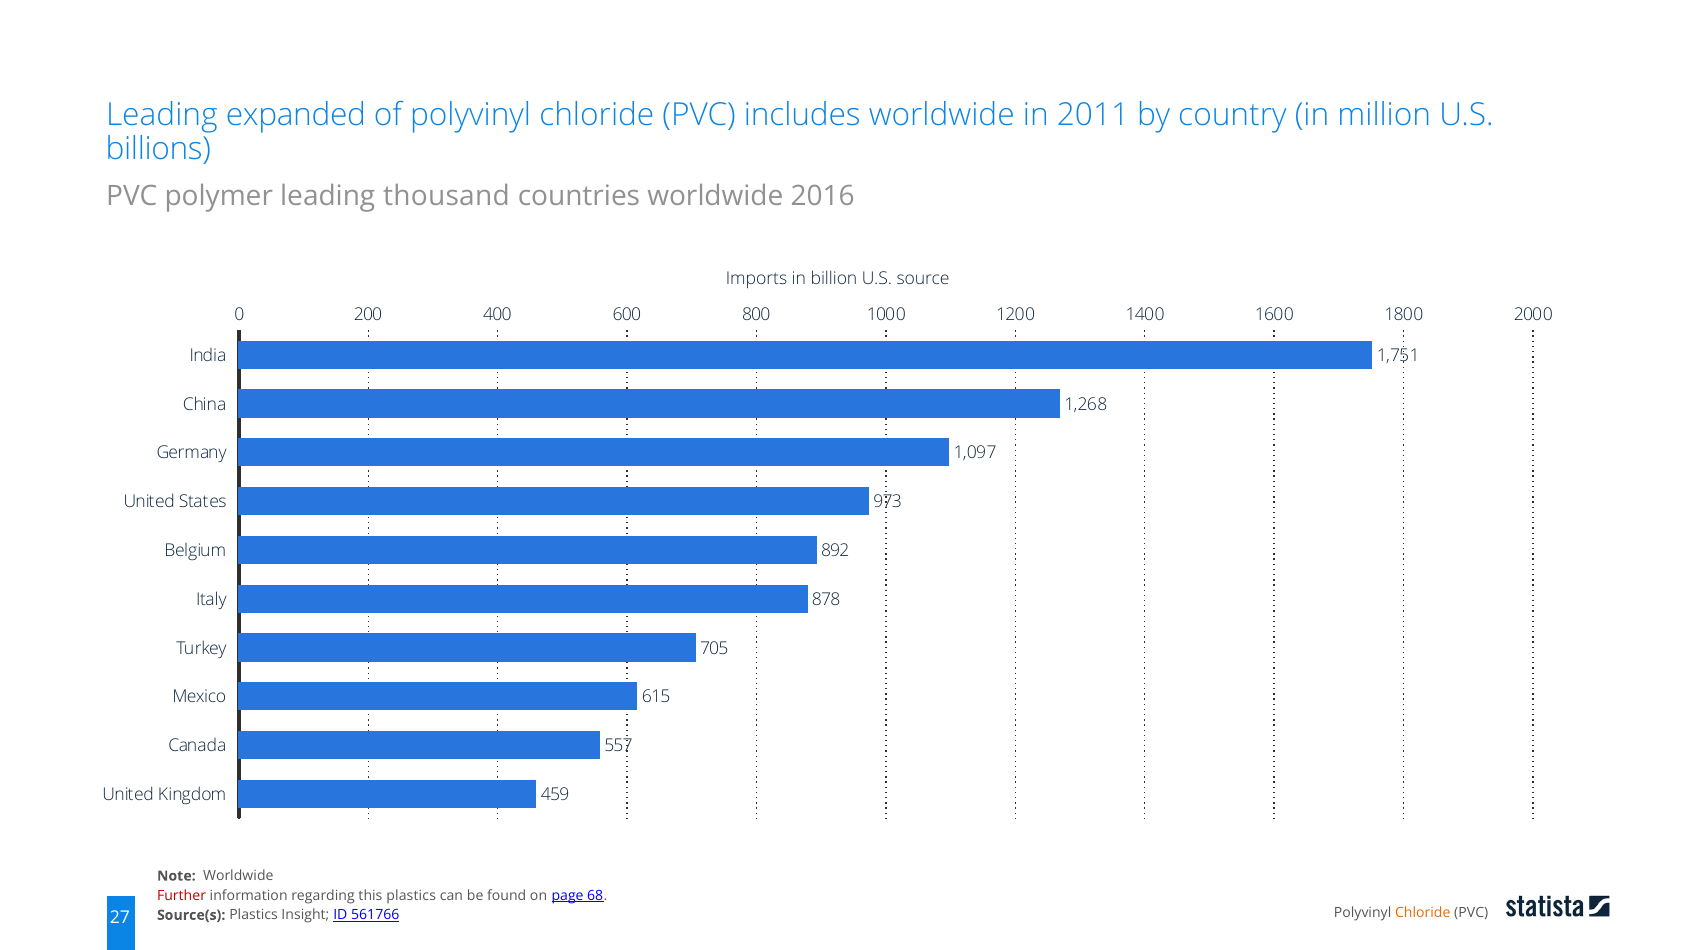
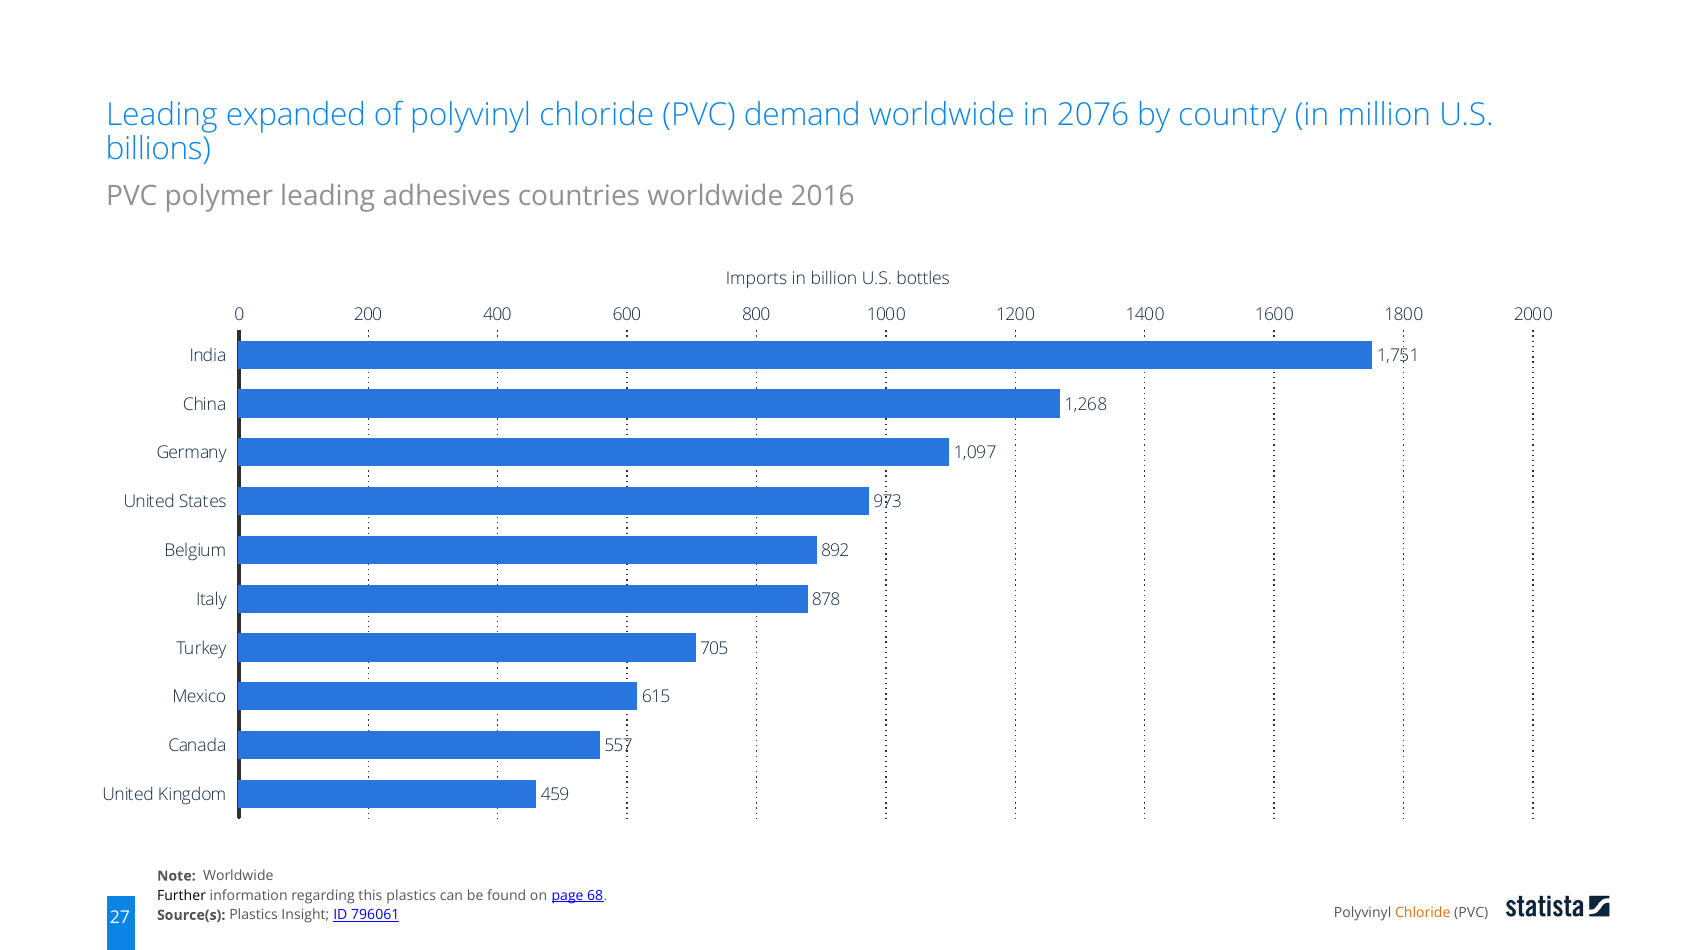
includes: includes -> demand (802, 115)
2011: 2011 -> 2076 (1093, 115)
thousand: thousand -> adhesives (447, 196)
source: source -> bottles (923, 279)
Further colour: red -> black (182, 896)
561766: 561766 -> 796061 (375, 915)
